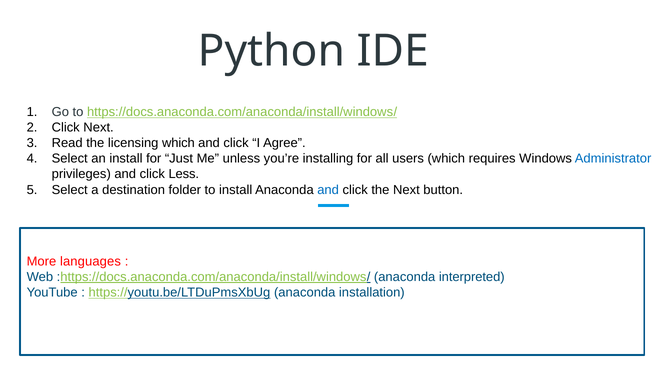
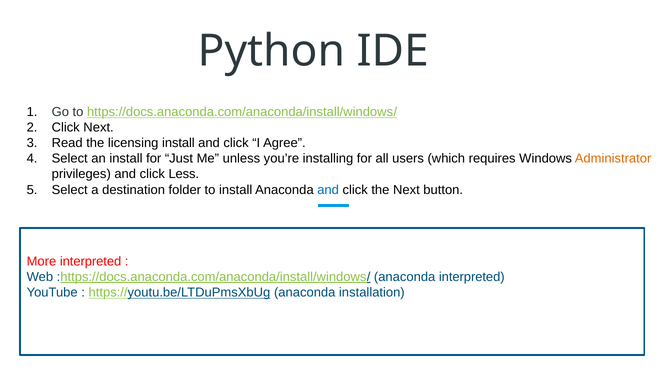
licensing which: which -> install (178, 143)
Administrator colour: blue -> orange (613, 159)
More languages: languages -> interpreted (91, 261)
